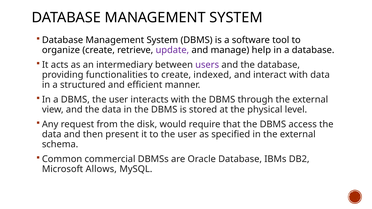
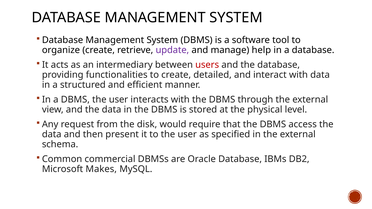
users colour: purple -> red (207, 65)
indexed: indexed -> detailed (213, 75)
Allows: Allows -> Makes (101, 169)
